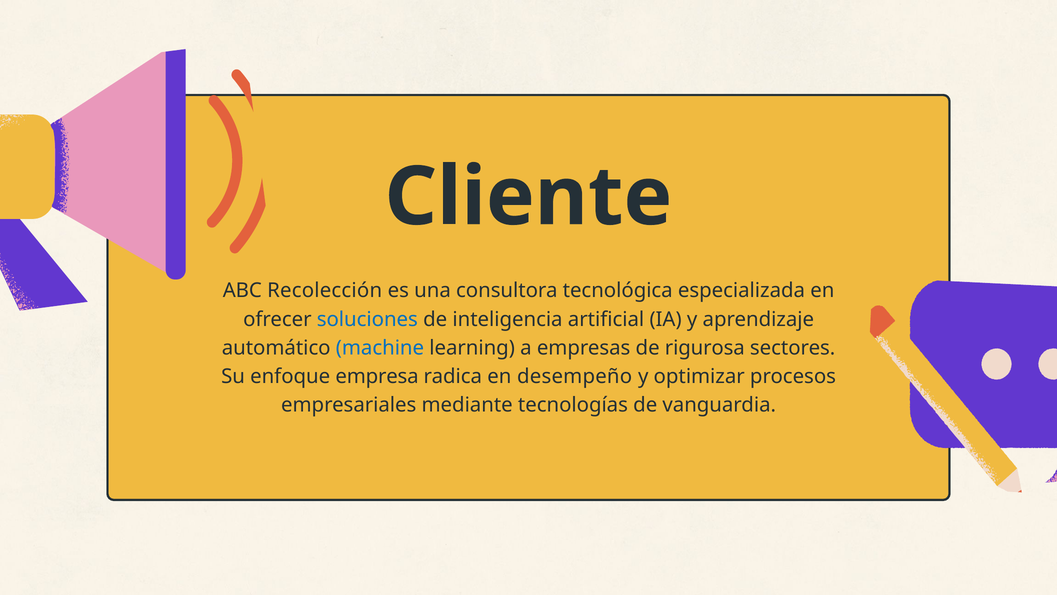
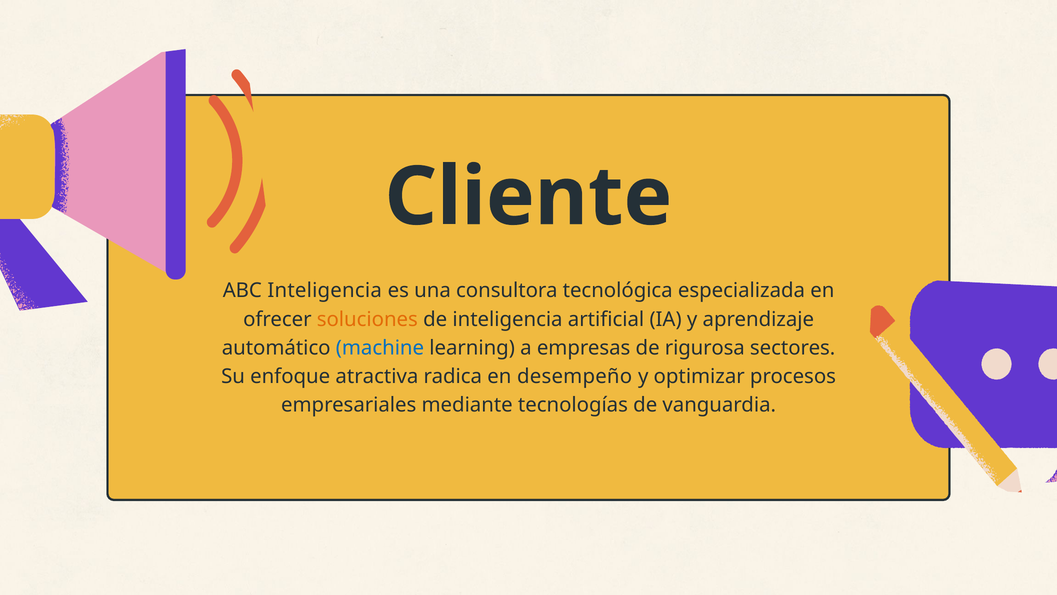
ABC Recolección: Recolección -> Inteligencia (325, 290)
soluciones colour: blue -> orange (367, 319)
empresa: empresa -> atractiva (377, 376)
